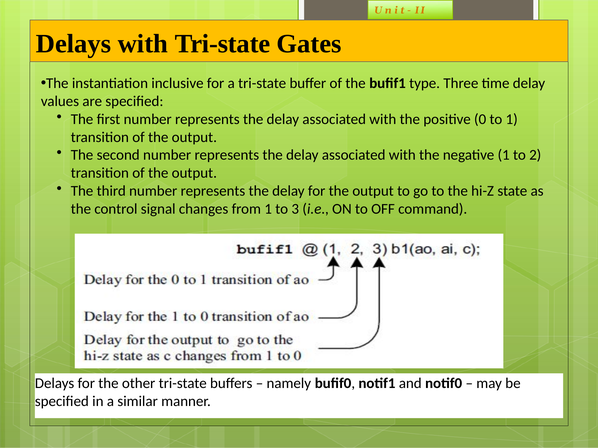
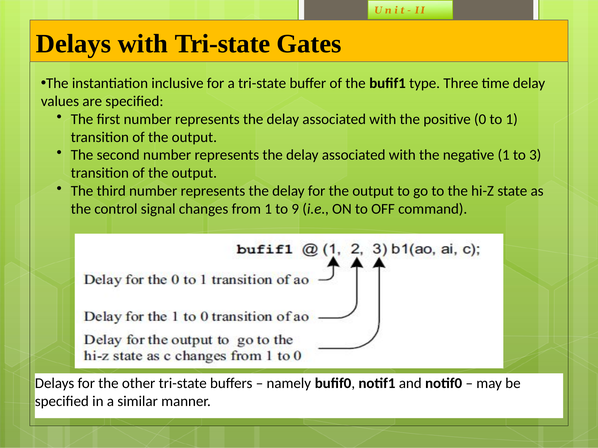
2: 2 -> 3 (535, 155)
3: 3 -> 9 (295, 209)
